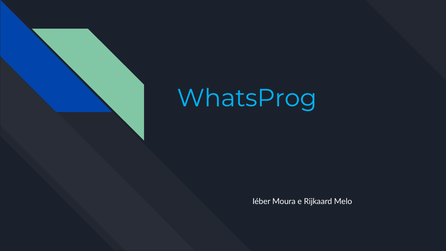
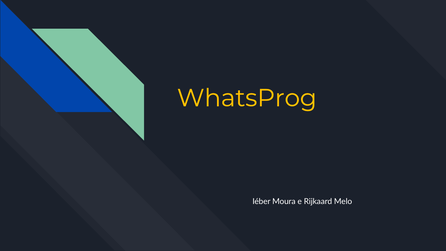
WhatsProg colour: light blue -> yellow (247, 98)
